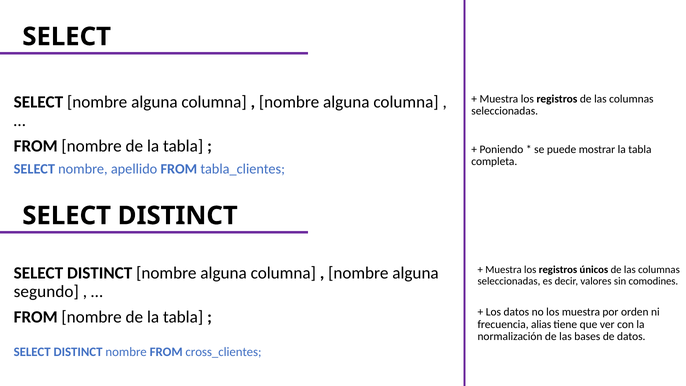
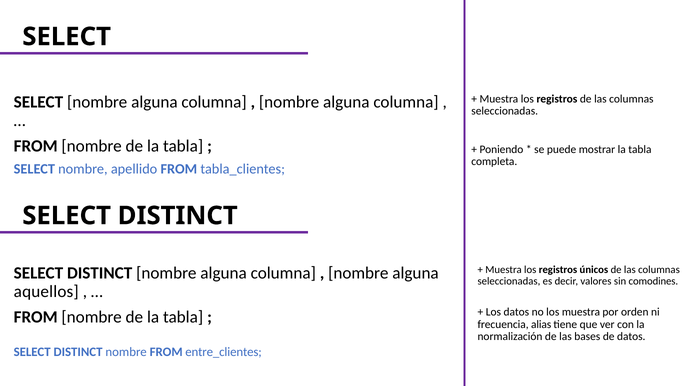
segundo: segundo -> aquellos (46, 291)
cross_clientes: cross_clientes -> entre_clientes (224, 352)
